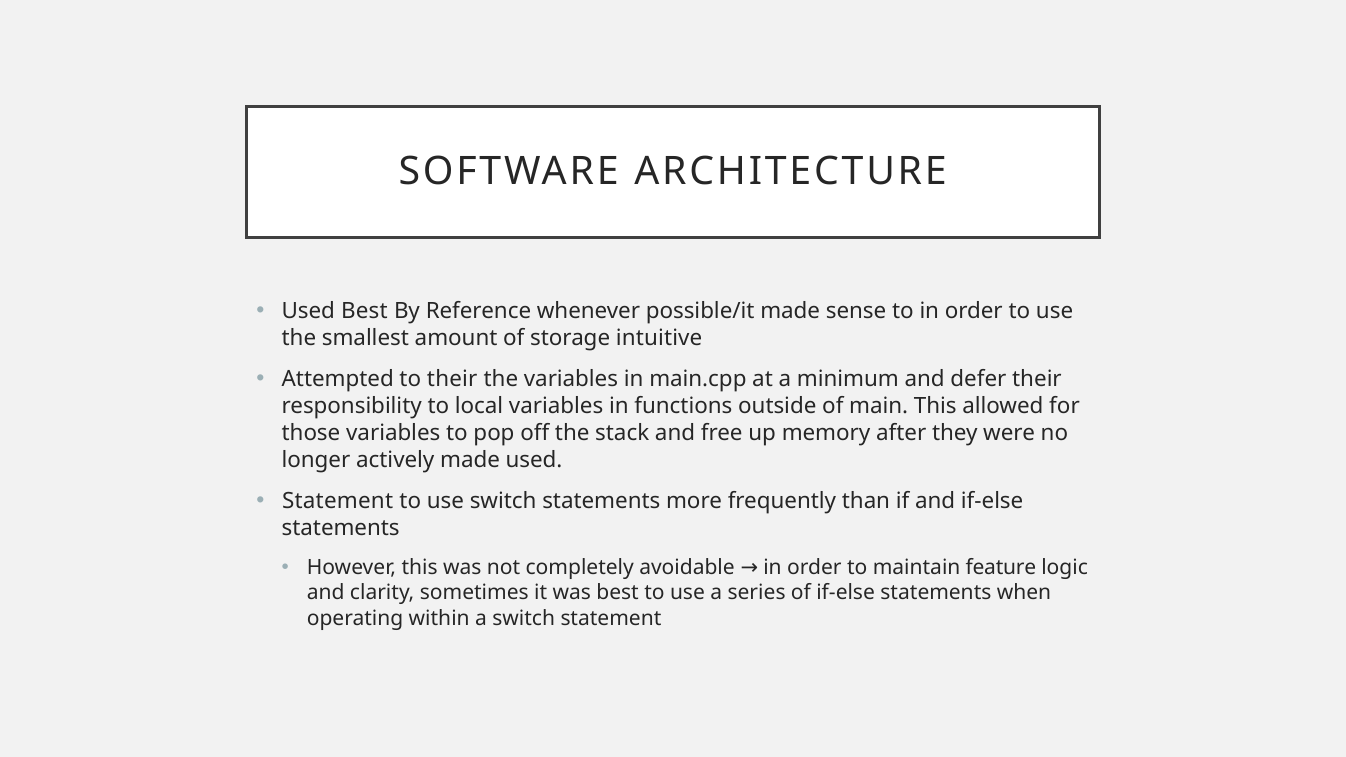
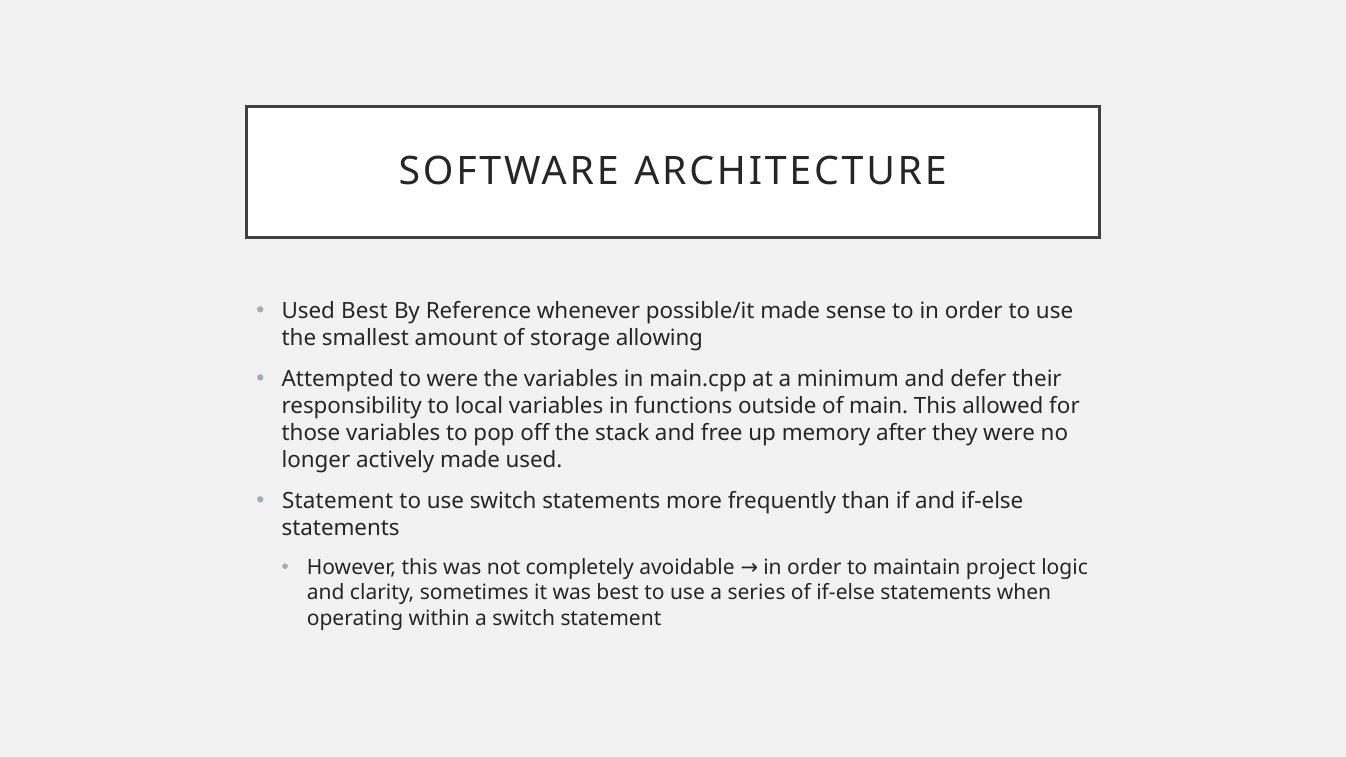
intuitive: intuitive -> allowing (659, 338)
to their: their -> were (452, 379)
feature: feature -> project (1001, 568)
